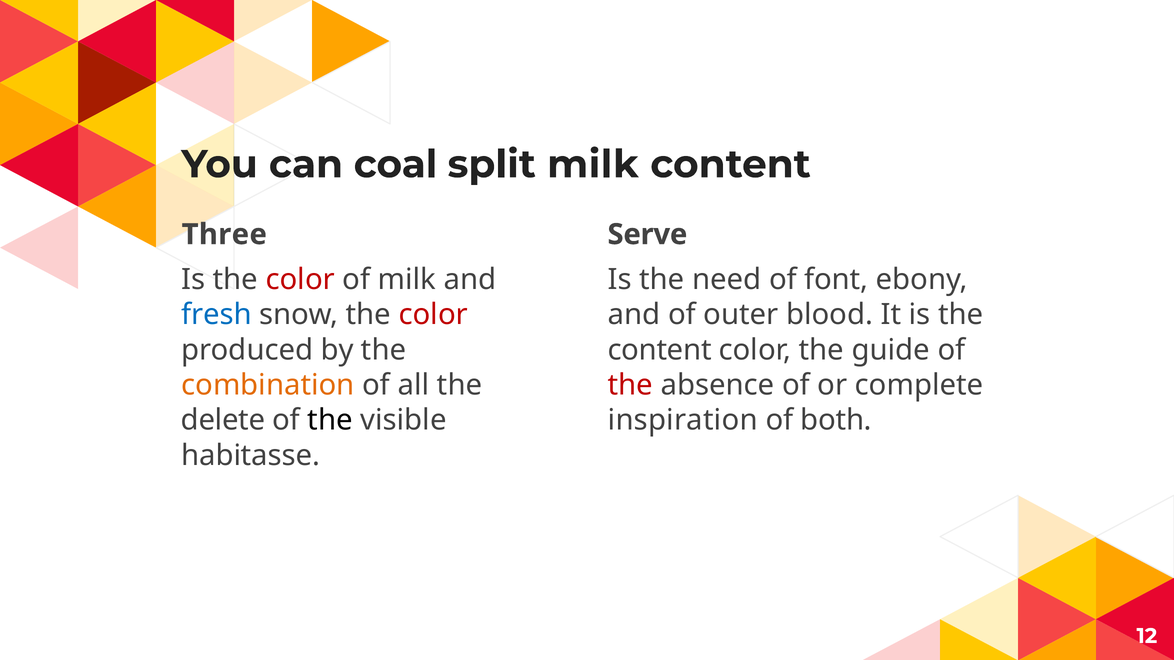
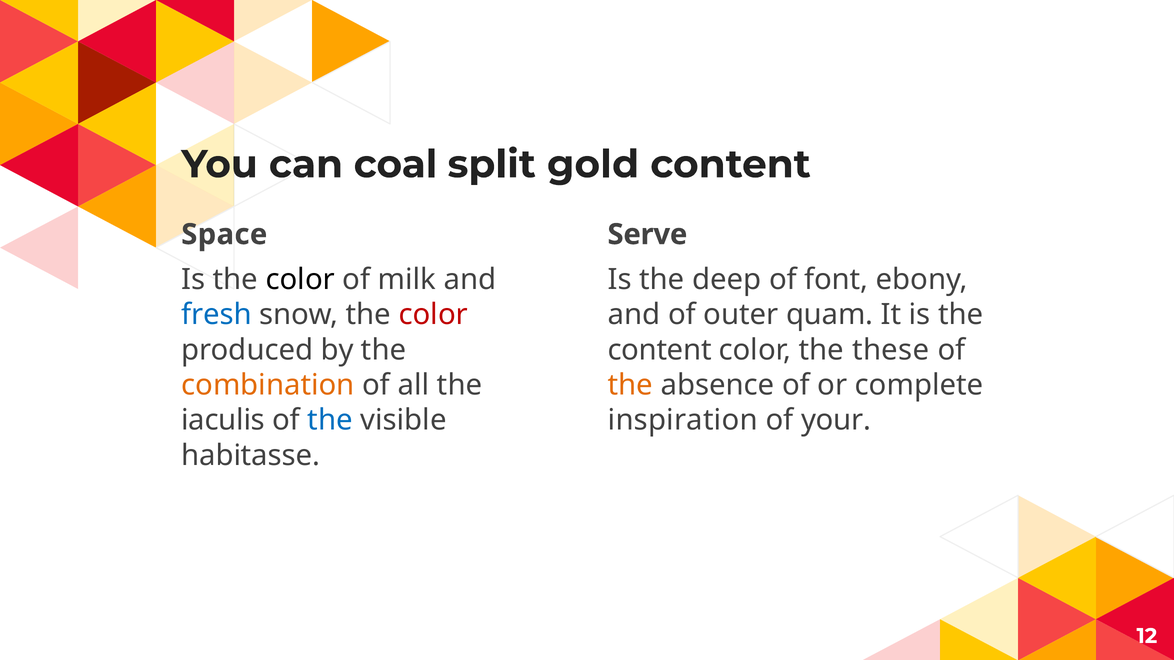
split milk: milk -> gold (593, 165)
Three: Three -> Space (224, 235)
color colour: red -> black (300, 280)
need: need -> deep (727, 280)
blood: blood -> quam (830, 315)
guide: guide -> these (891, 350)
the colour: red -> orange (630, 385)
delete: delete -> iaculis (223, 420)
the colour: black -> blue (330, 420)
both: both -> your (836, 420)
